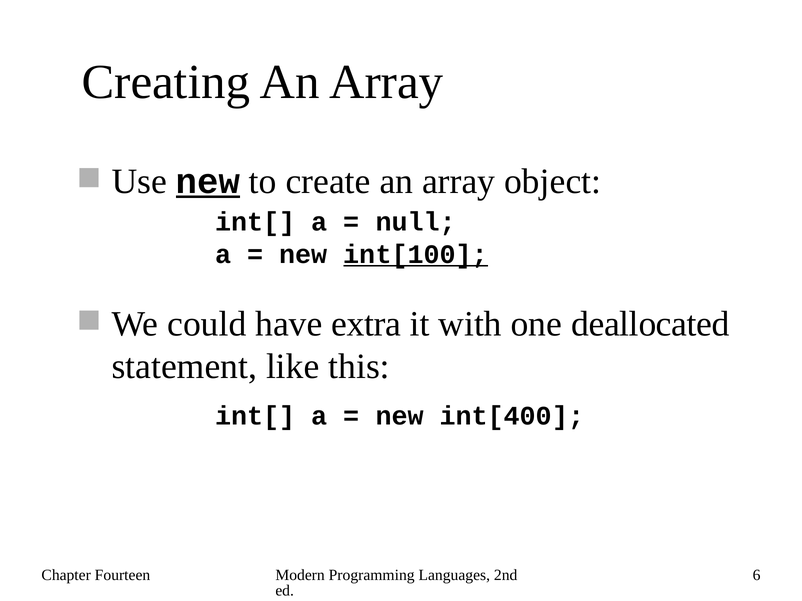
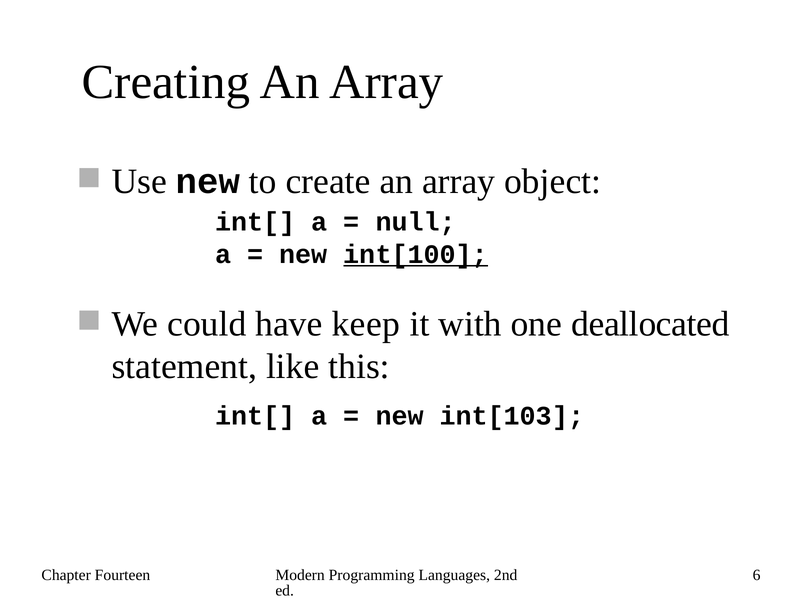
new underline: present -> none (208, 182)
extra: extra -> keep (366, 324)
int[400: int[400 -> int[103 (512, 416)
